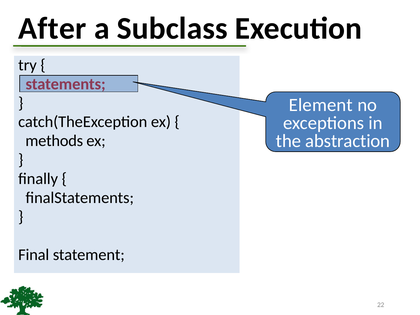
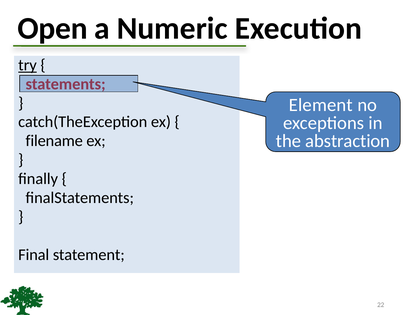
After: After -> Open (53, 28)
Subclass: Subclass -> Numeric (172, 28)
try underline: none -> present (27, 65)
methods: methods -> filename (54, 141)
